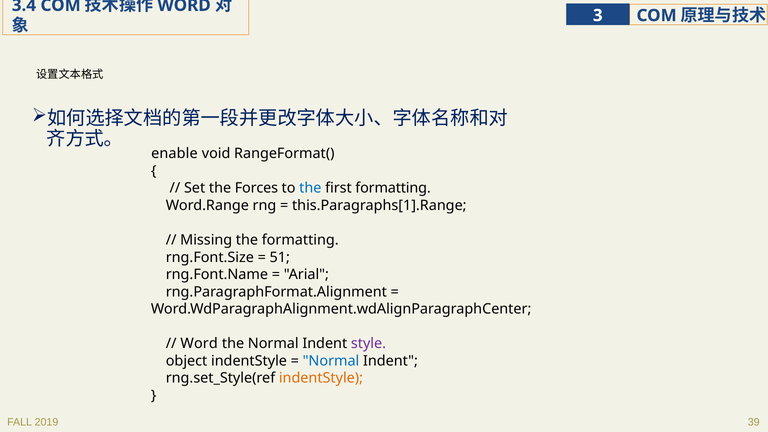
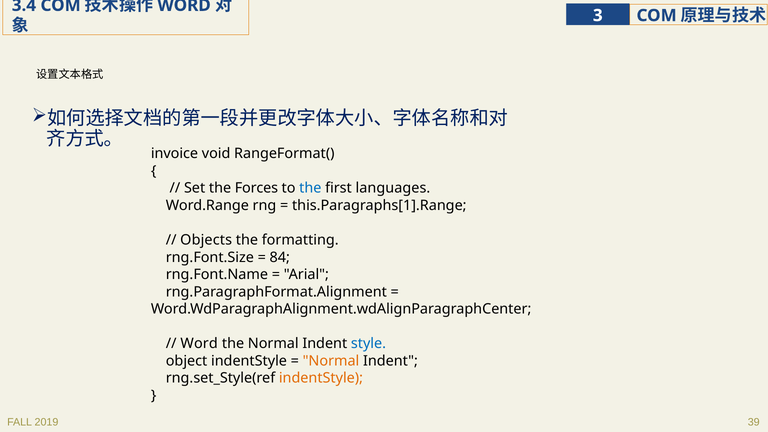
enable: enable -> invoice (174, 154)
first formatting: formatting -> languages (393, 188)
Missing: Missing -> Objects (206, 240)
51: 51 -> 84 (280, 257)
style colour: purple -> blue (368, 344)
Normal colour: blue -> orange (331, 361)
